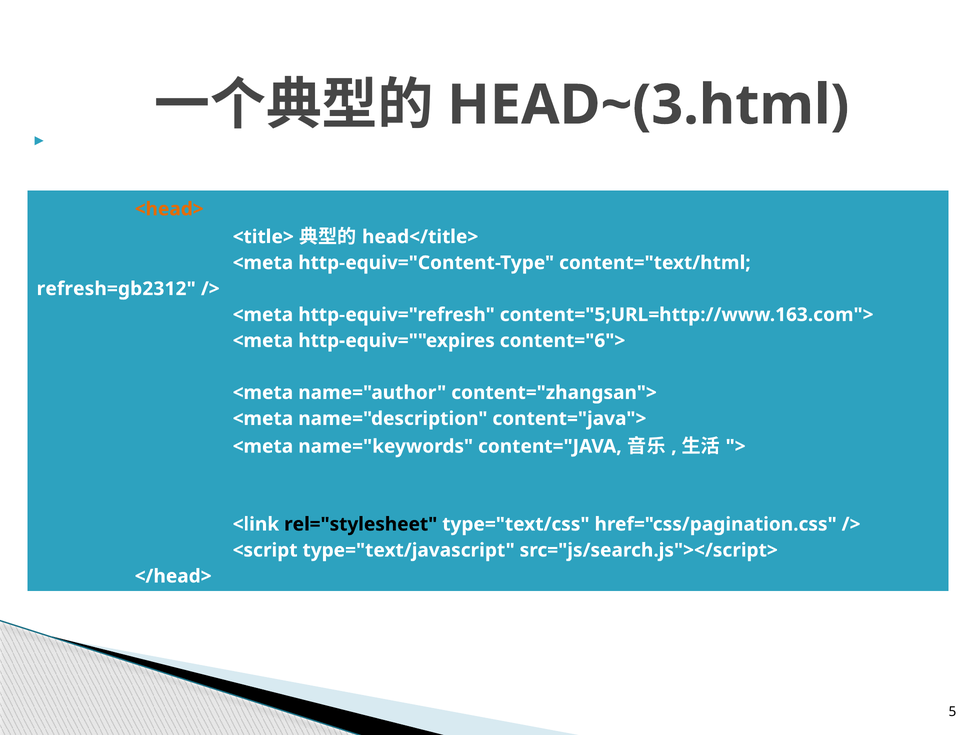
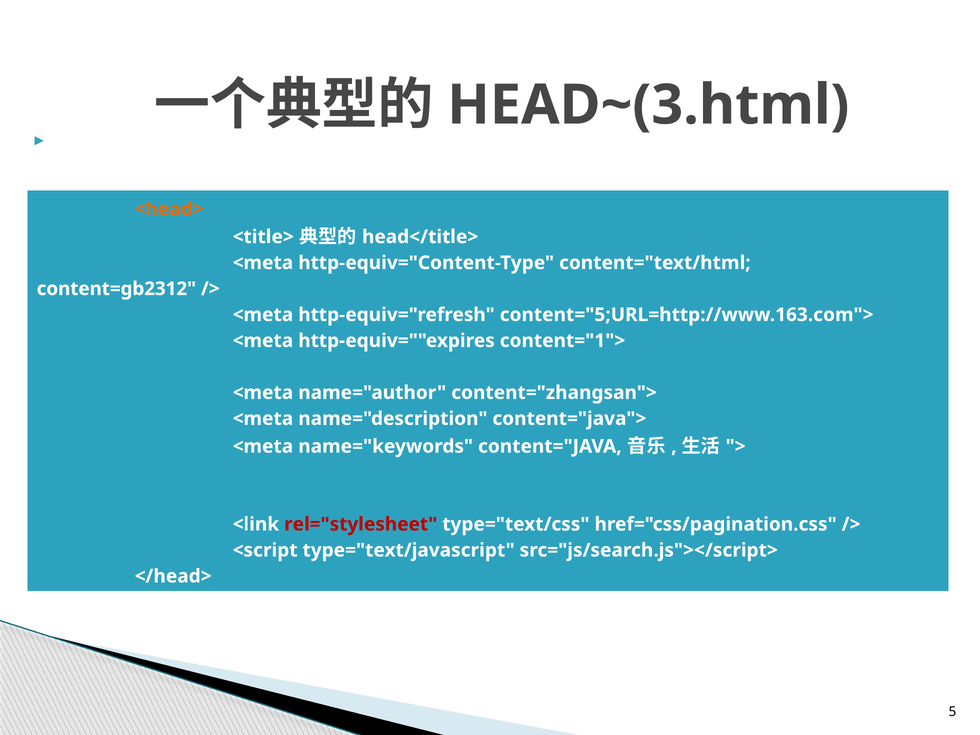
refresh=gb2312: refresh=gb2312 -> content=gb2312 (116, 289)
content="6">: content="6"> -> content="1"> (563, 341)
rel="stylesheet colour: black -> red (361, 524)
